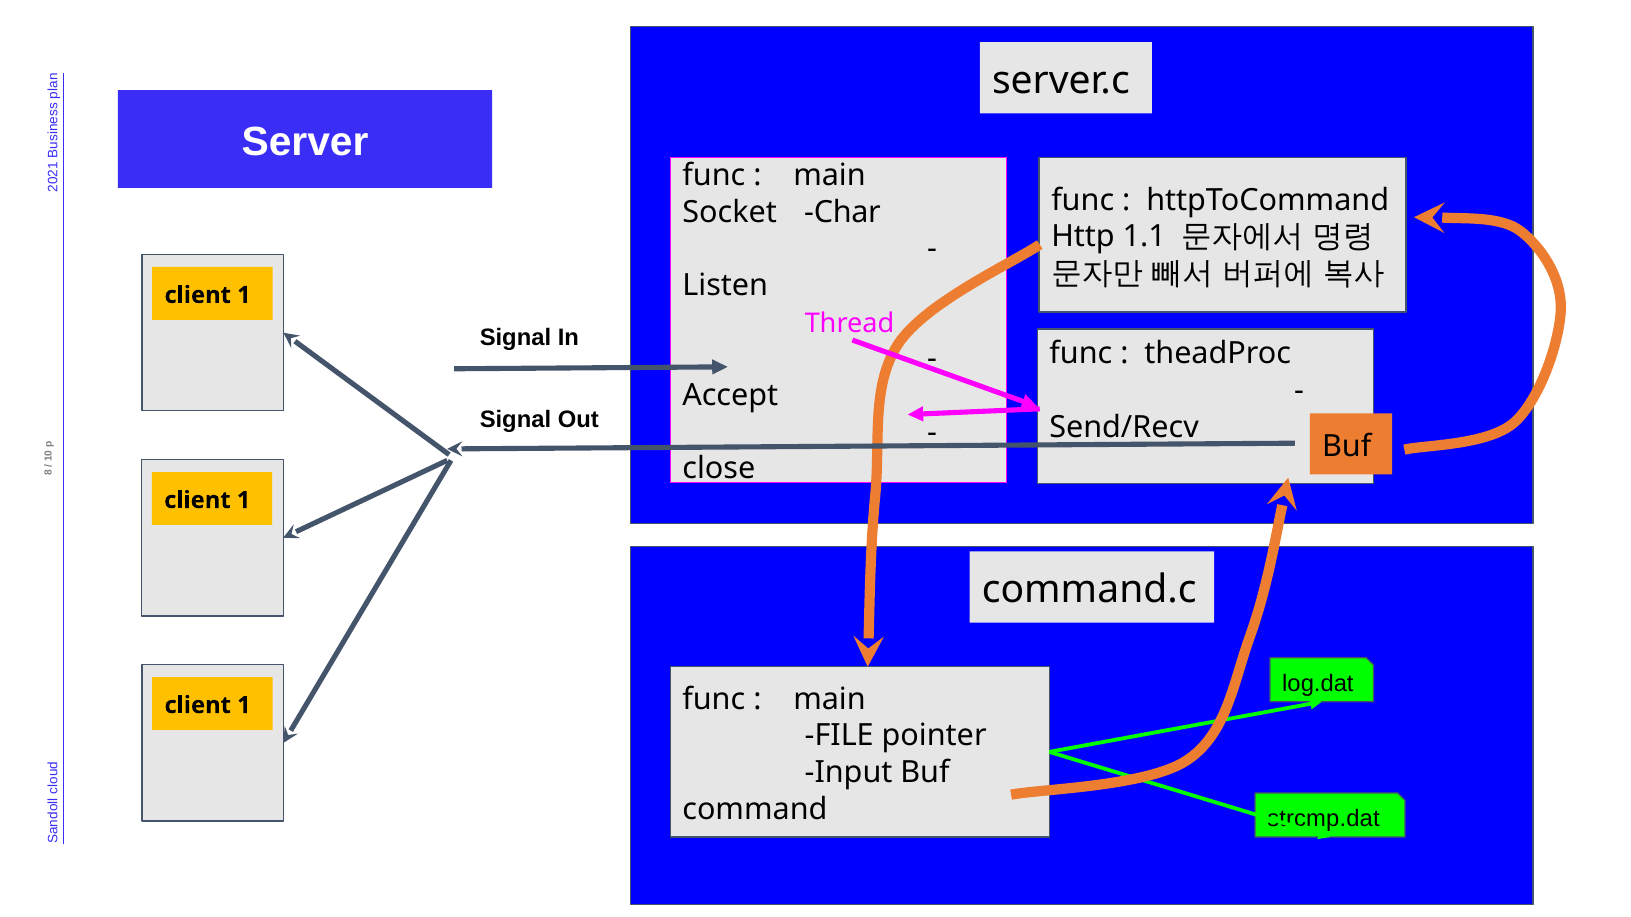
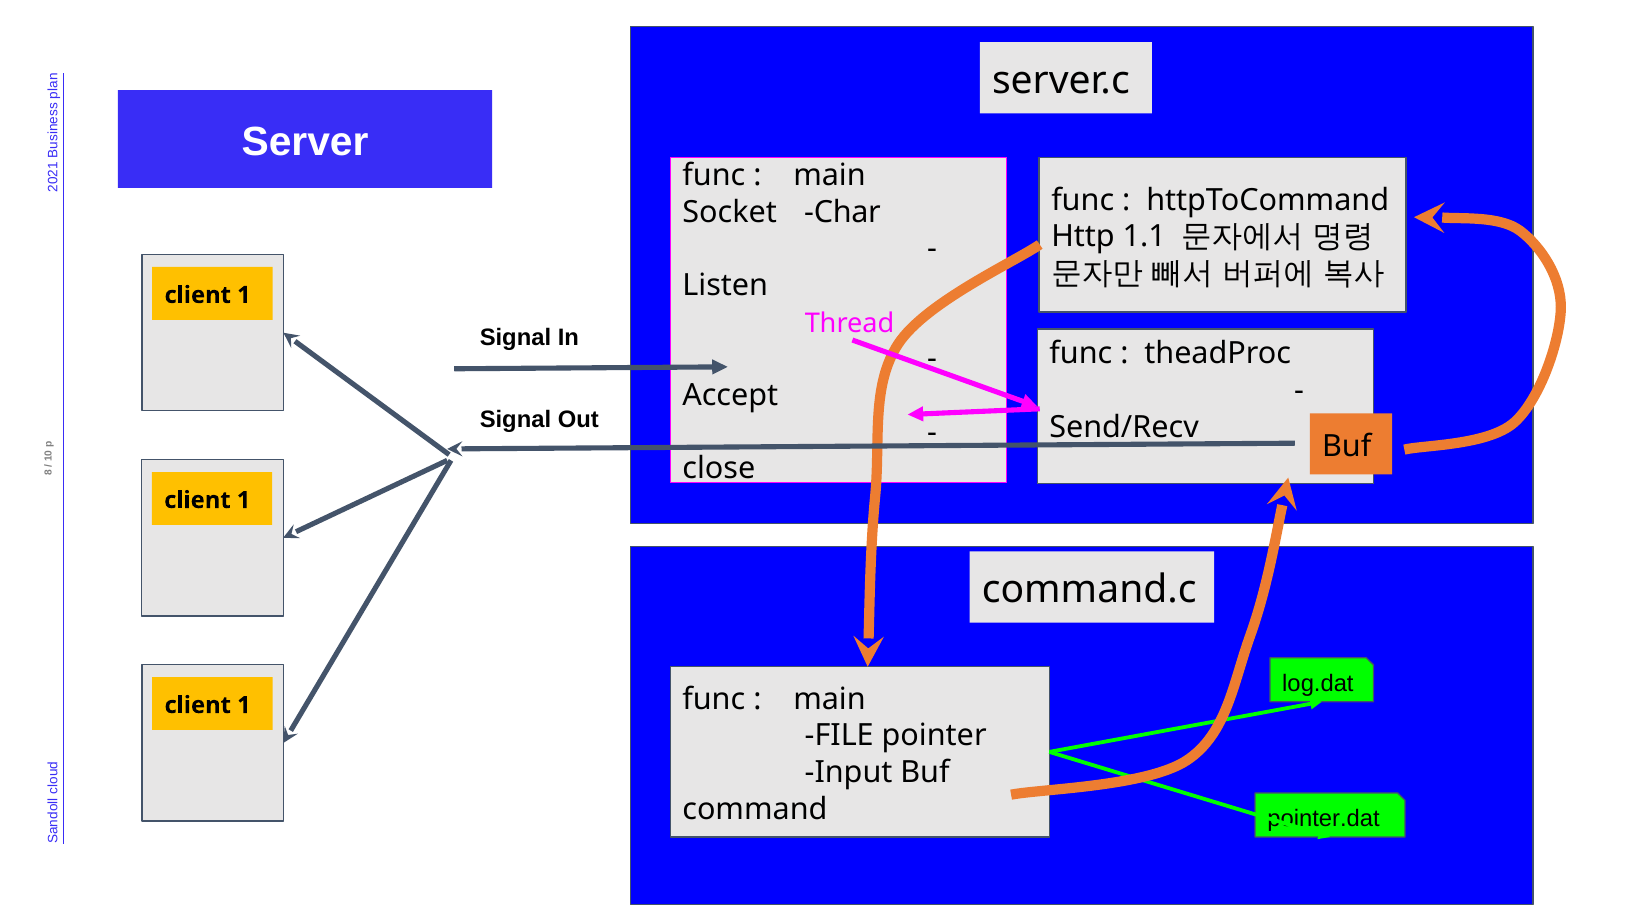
strcmp.dat: strcmp.dat -> pointer.dat (1324, 819)
